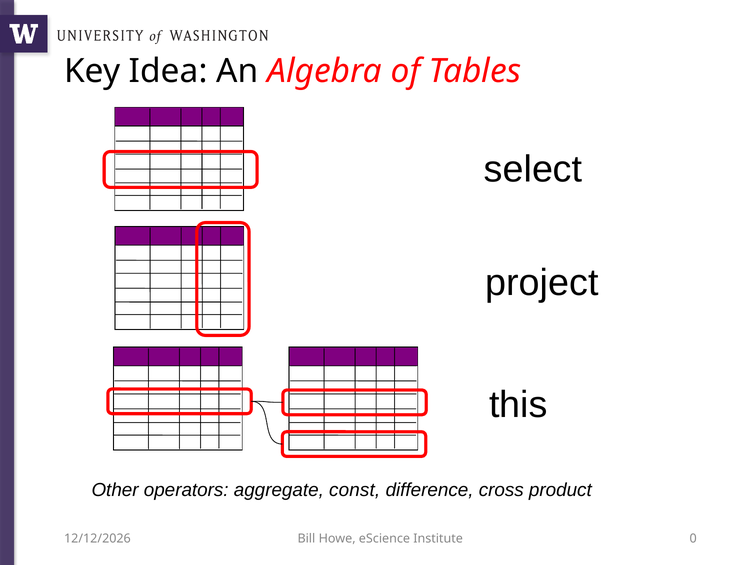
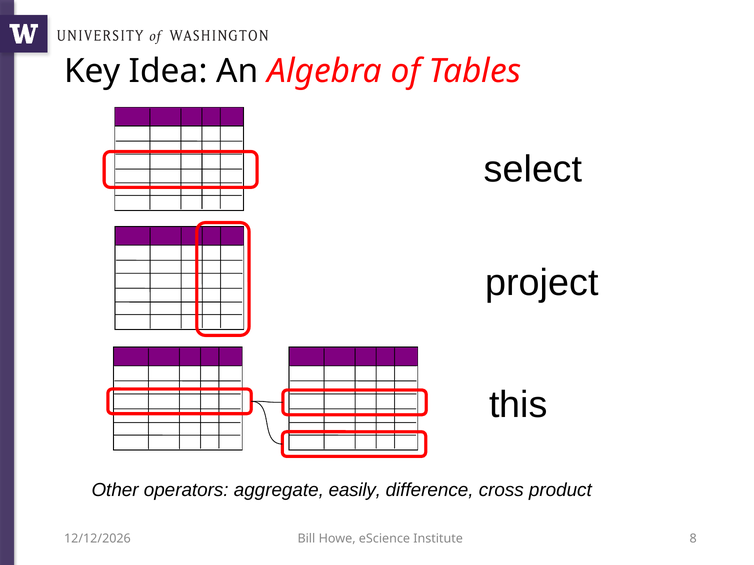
const: const -> easily (355, 490)
0: 0 -> 8 (693, 539)
